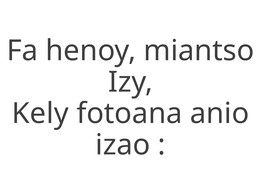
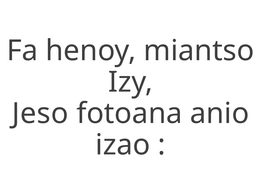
Kely: Kely -> Jeso (40, 113)
